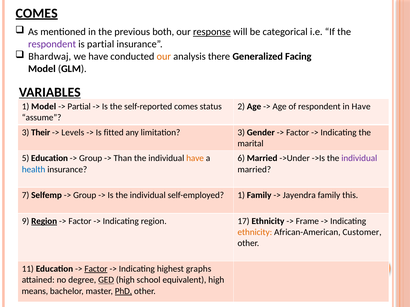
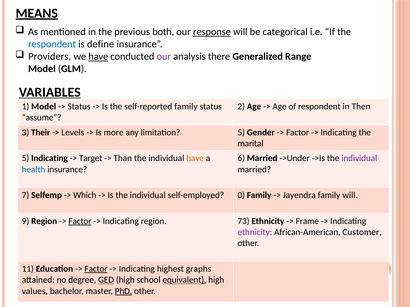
COMES: COMES -> MEANS (37, 13)
respondent colour: purple -> blue (52, 44)
is partial: partial -> define (101, 44)
Bhardwaj: Bhardwaj -> Providers (50, 57)
have underline: none -> present (98, 57)
our colour: orange -> purple (164, 57)
Facing: Facing -> Range (298, 57)
Partial: Partial -> Status (79, 107)
self-reported comes: comes -> family (186, 107)
in Have: Have -> Then (361, 107)
fitted: fitted -> more (114, 133)
limitation 3: 3 -> 5 (241, 133)
5 Education: Education -> Indicating (49, 159)
Group: Group -> Target (91, 159)
Group: Group -> Which (85, 195)
self-employed 1: 1 -> 0 (241, 195)
family this: this -> will (350, 195)
Region underline: present -> none (44, 221)
Factor underline: none -> present (80, 221)
17: 17 -> 73 (244, 221)
ethnicity colour: orange -> purple (255, 233)
equivalent underline: none -> present (184, 280)
means: means -> values (35, 292)
